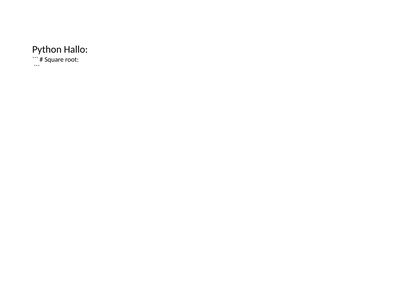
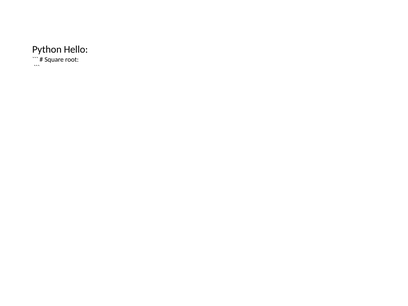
Hallo: Hallo -> Hello (76, 50)
